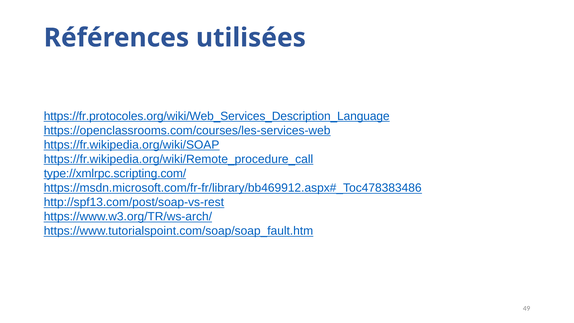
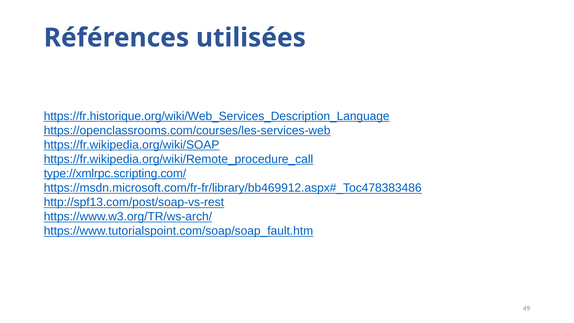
https://fr.protocoles.org/wiki/Web_Services_Description_Language: https://fr.protocoles.org/wiki/Web_Services_Description_Language -> https://fr.historique.org/wiki/Web_Services_Description_Language (217, 116)
